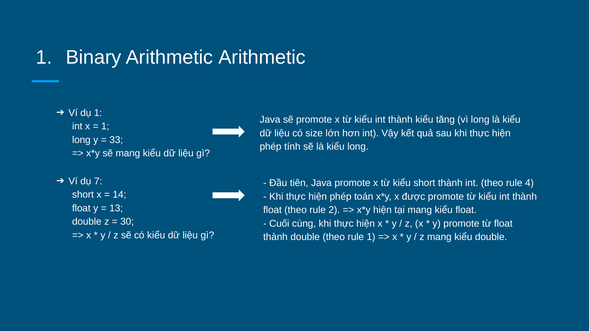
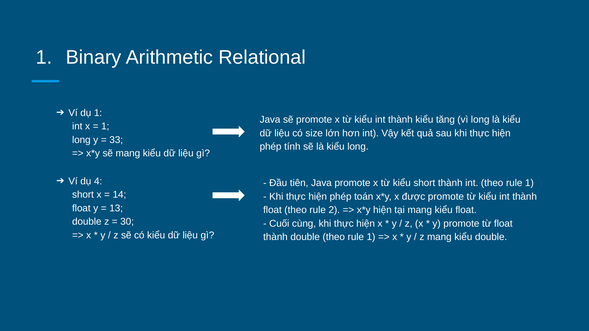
Arithmetic Arithmetic: Arithmetic -> Relational (262, 57)
7: 7 -> 4 (98, 181)
int theo rule 4: 4 -> 1 (529, 183)
